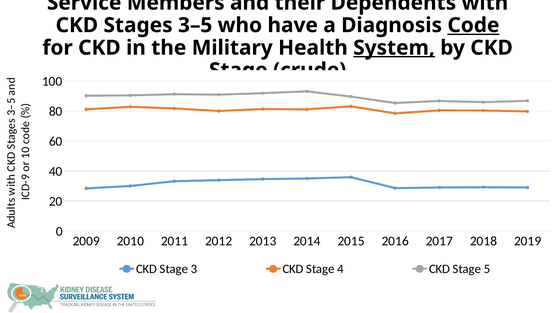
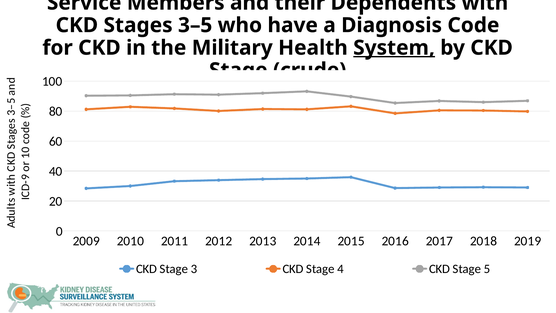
Code underline: present -> none (473, 25)
